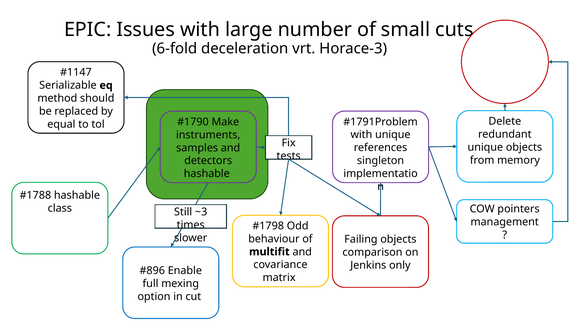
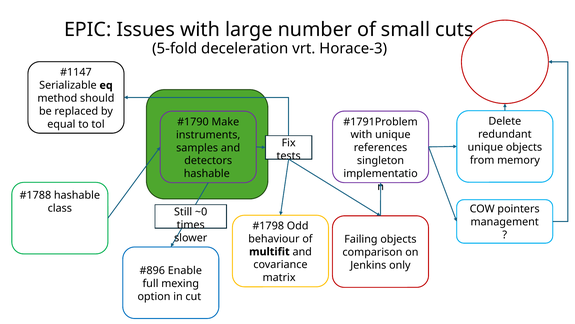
6-fold: 6-fold -> 5-fold (175, 48)
~3: ~3 -> ~0 (201, 212)
